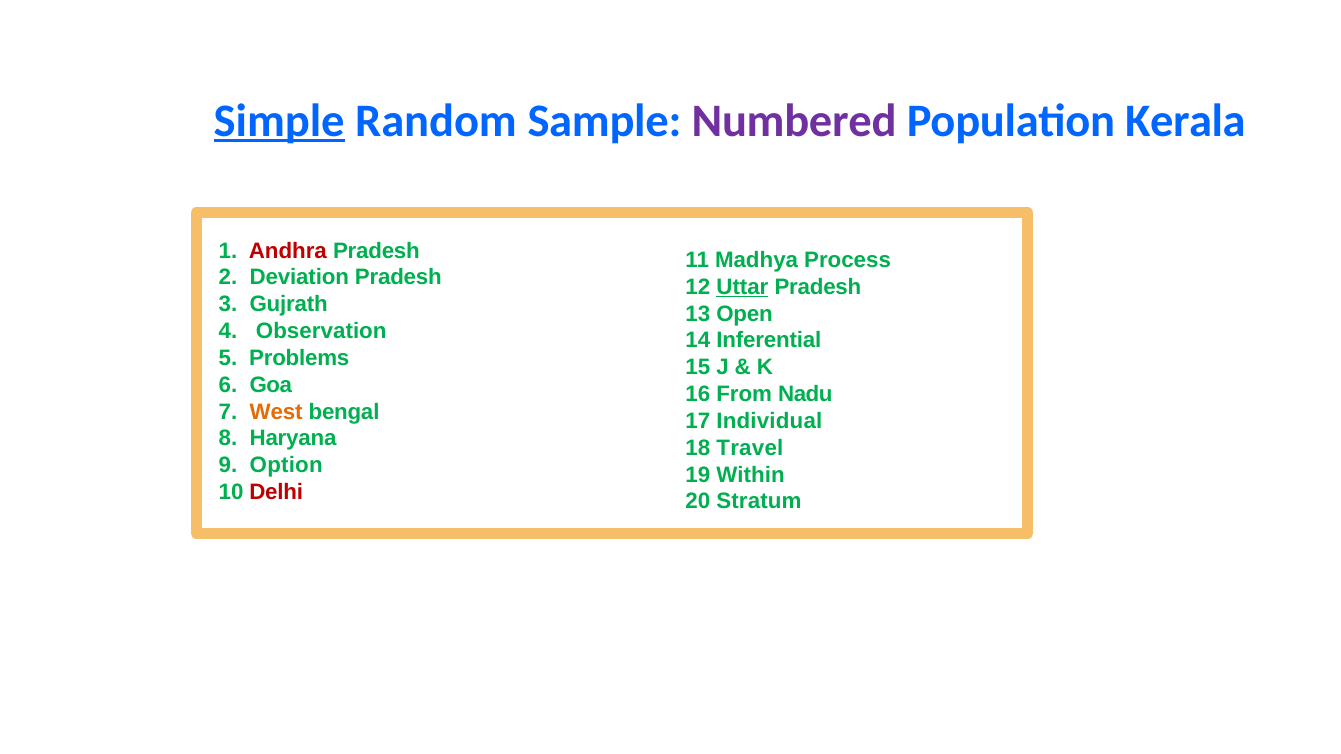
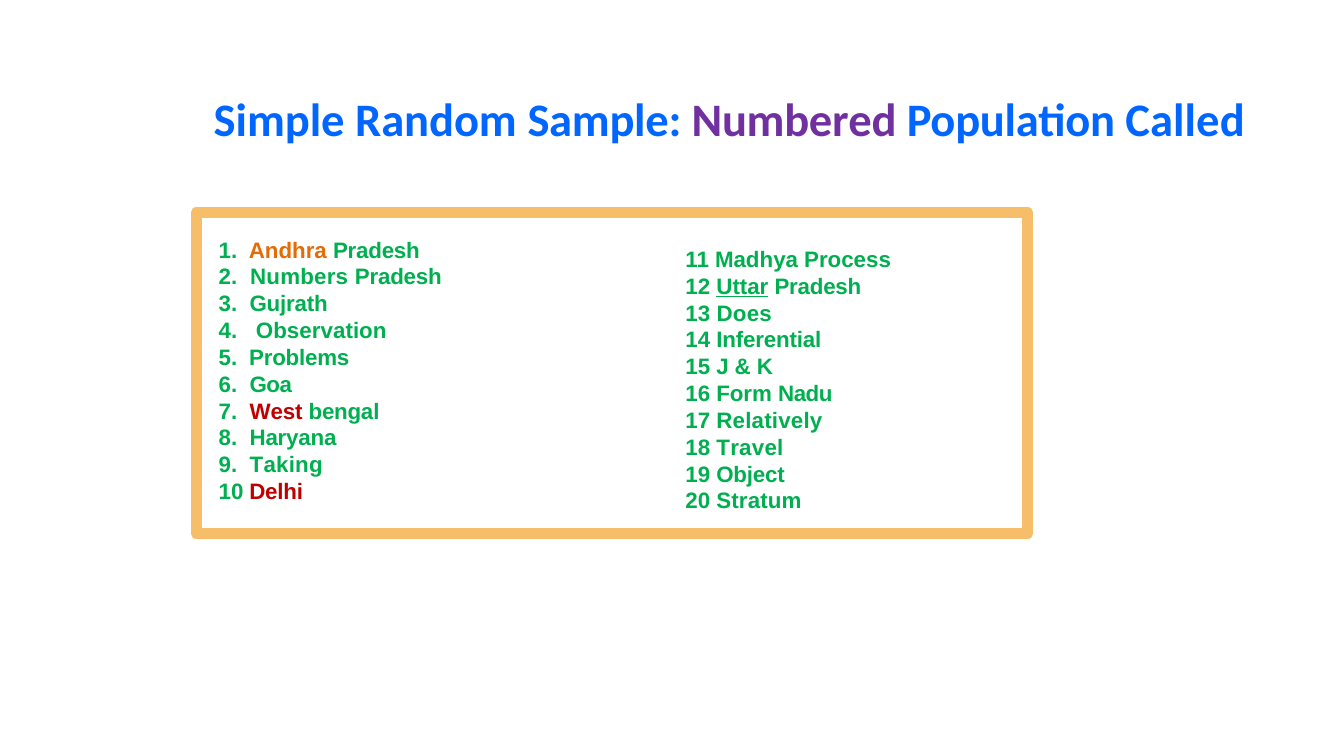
Simple underline: present -> none (279, 121)
Kerala: Kerala -> Called (1185, 121)
Andhra colour: red -> orange (288, 251)
Deviation: Deviation -> Numbers (299, 278)
Open: Open -> Does (744, 314)
From: From -> Form (744, 394)
West colour: orange -> red (276, 412)
Individual: Individual -> Relatively (769, 421)
Option: Option -> Taking (286, 465)
Within: Within -> Object (751, 475)
